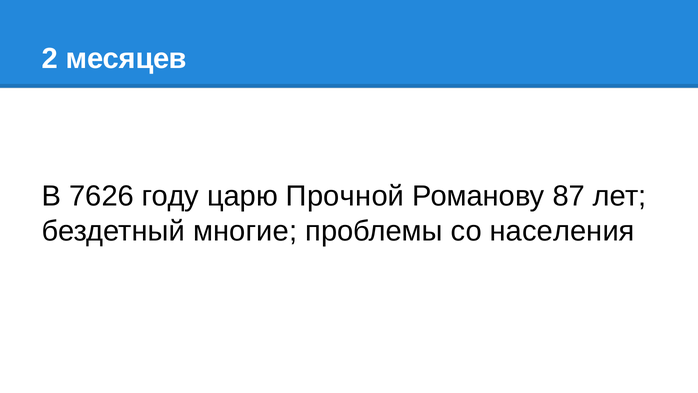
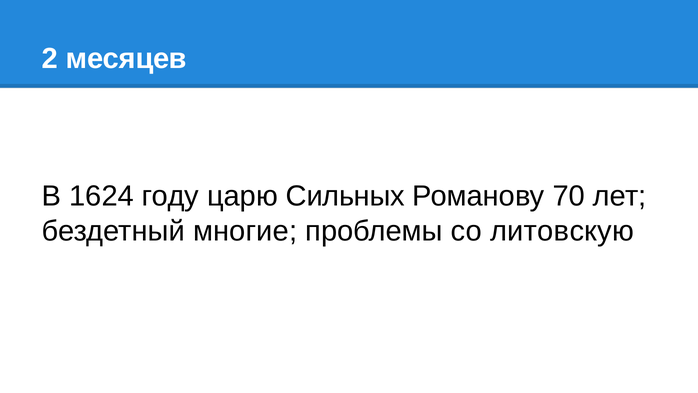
7626: 7626 -> 1624 (102, 196)
Прочной: Прочной -> Сильных (345, 196)
87: 87 -> 70 (569, 196)
населения: населения -> литовскую (562, 231)
